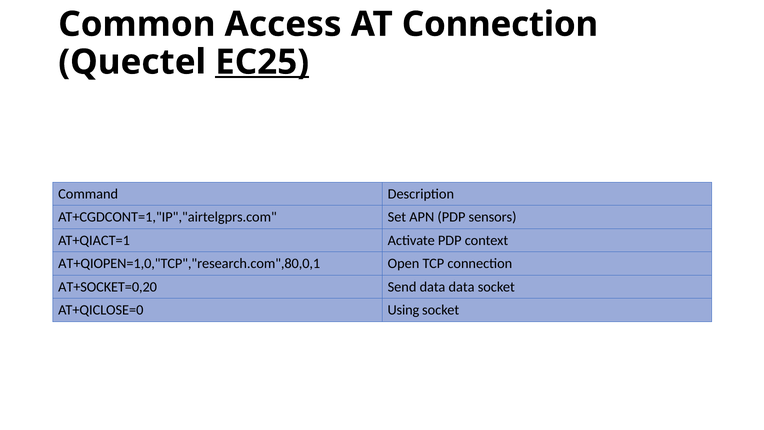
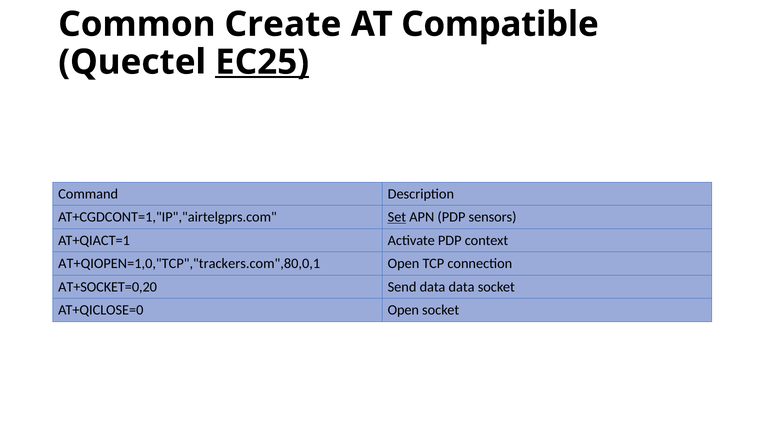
Access: Access -> Create (283, 24)
AT Connection: Connection -> Compatible (500, 24)
Set underline: none -> present (397, 217)
AT+QIOPEN=1,0,"TCP","research.com",80,0,1: AT+QIOPEN=1,0,"TCP","research.com",80,0,1 -> AT+QIOPEN=1,0,"TCP","trackers.com",80,0,1 (189, 263)
AT+QICLOSE=0 Using: Using -> Open (403, 310)
